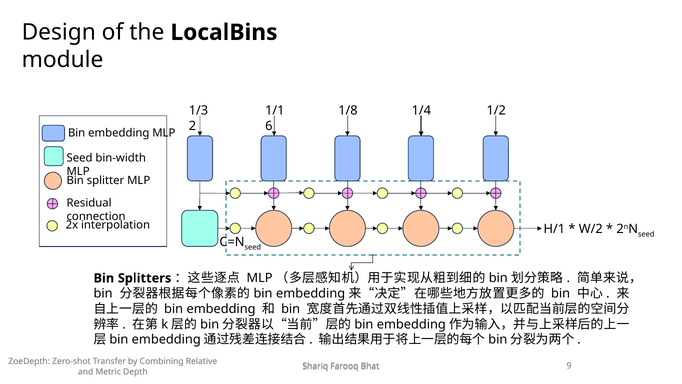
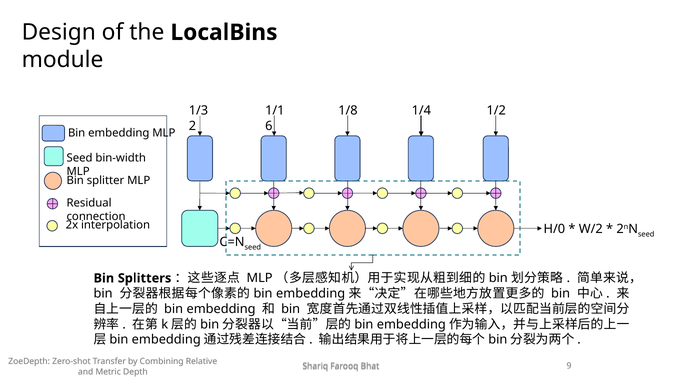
H/1: H/1 -> H/0 (554, 229)
